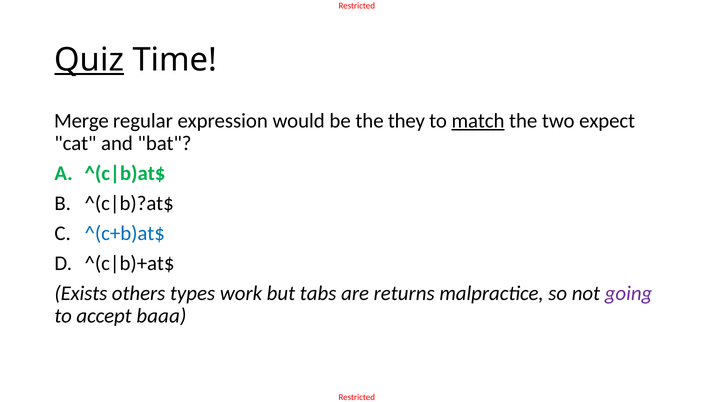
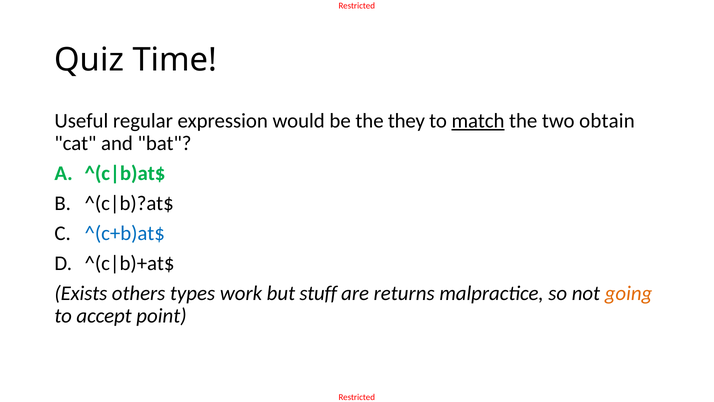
Quiz underline: present -> none (89, 60)
Merge: Merge -> Useful (81, 121)
expect: expect -> obtain (607, 121)
tabs: tabs -> stuff (318, 293)
going colour: purple -> orange (629, 293)
baaa: baaa -> point (161, 315)
